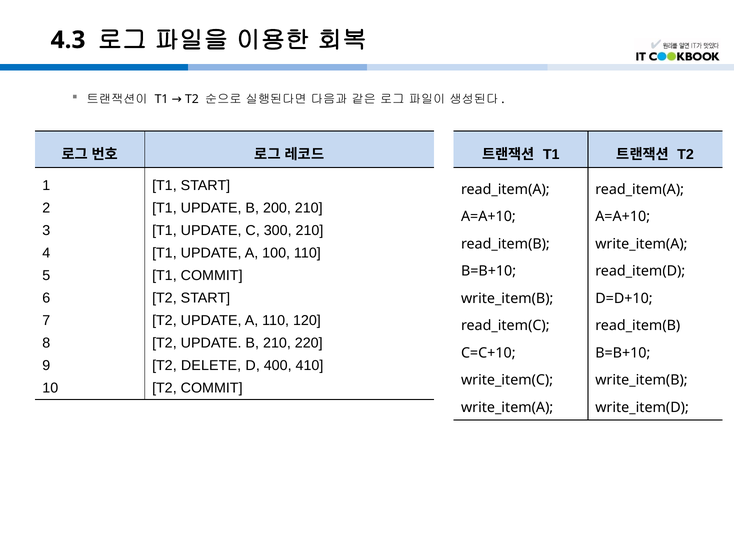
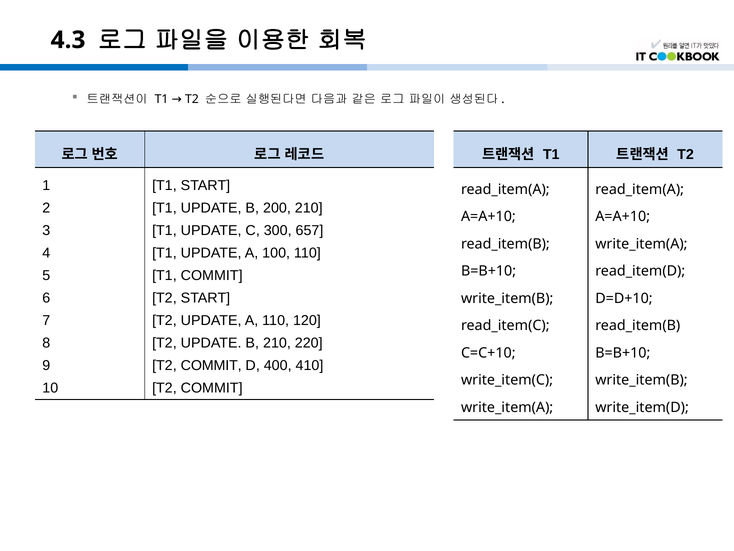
300 210: 210 -> 657 (309, 230)
DELETE: DELETE -> COMMIT (211, 365)
